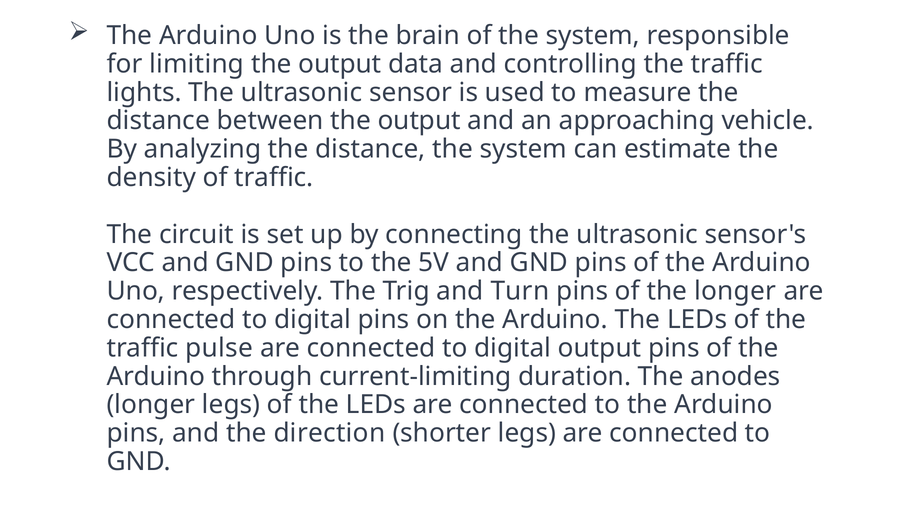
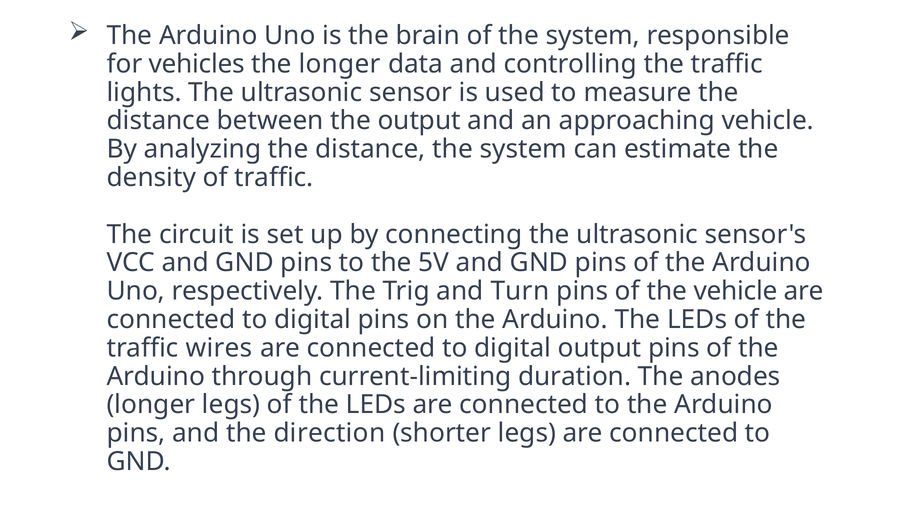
limiting: limiting -> vehicles (197, 64)
output: output -> longer (340, 64)
the longer: longer -> vehicle (736, 291)
pulse: pulse -> wires (219, 348)
